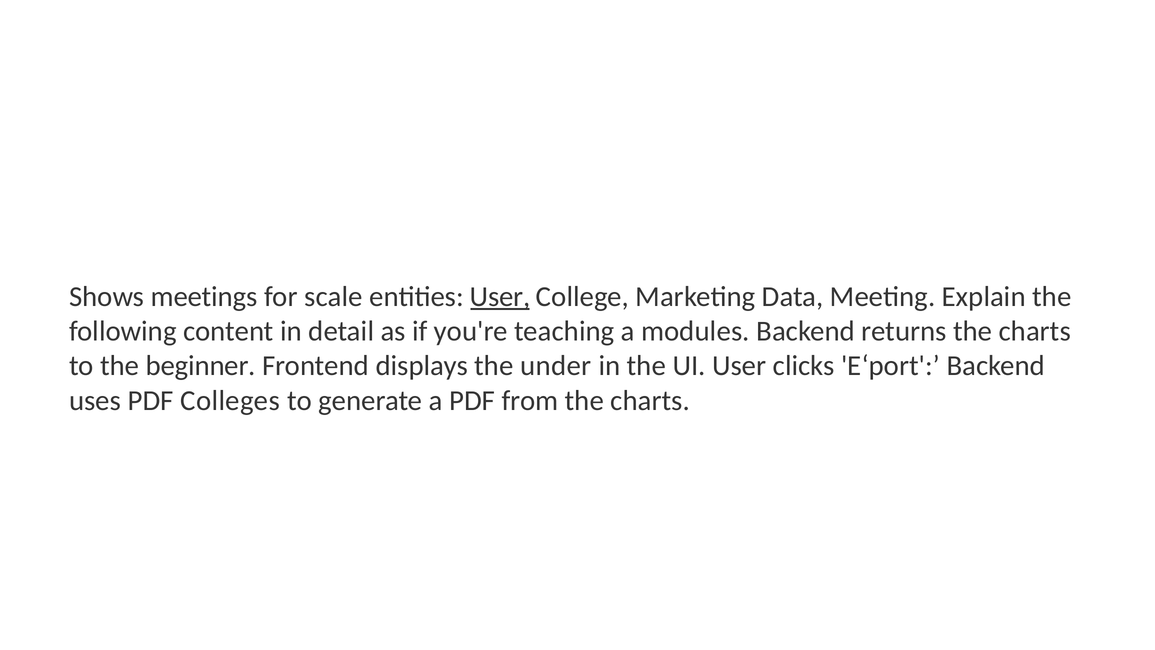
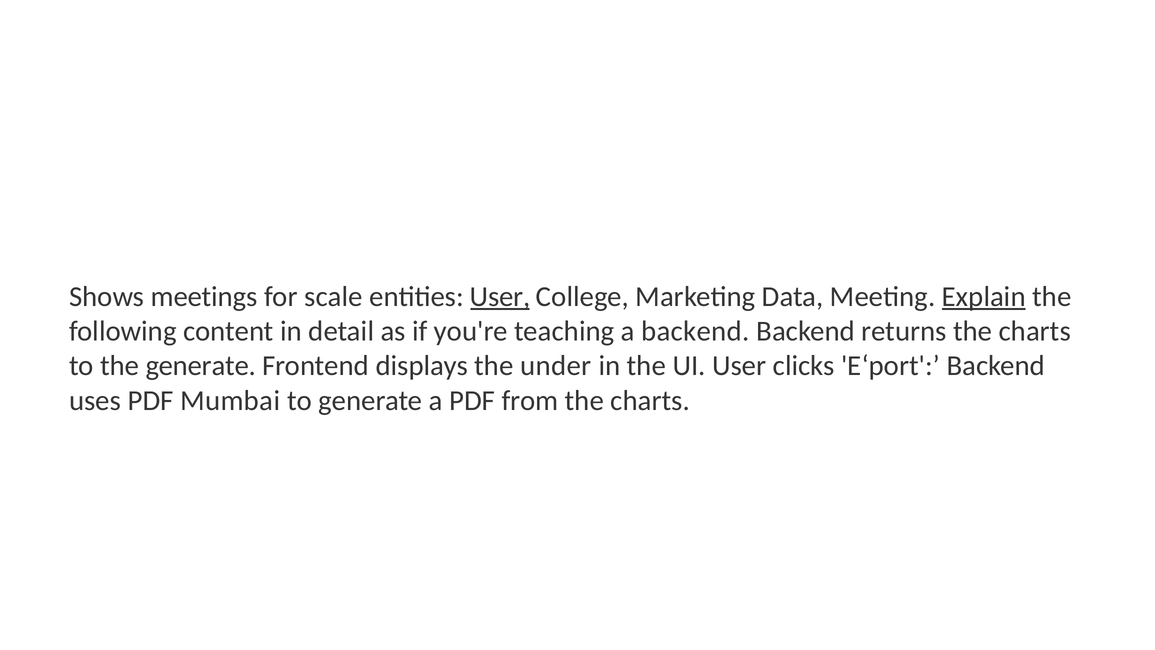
Explain underline: none -> present (984, 297)
a modules: modules -> backend (695, 331)
the beginner: beginner -> generate (201, 366)
Colleges: Colleges -> Mumbai (230, 400)
